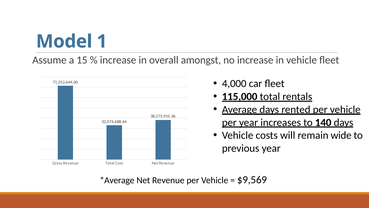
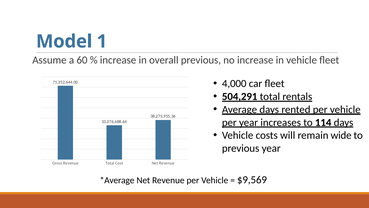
15: 15 -> 60 (82, 60)
overall amongst: amongst -> previous (201, 60)
115,000: 115,000 -> 504,291 (240, 96)
140: 140 -> 114 (323, 122)
